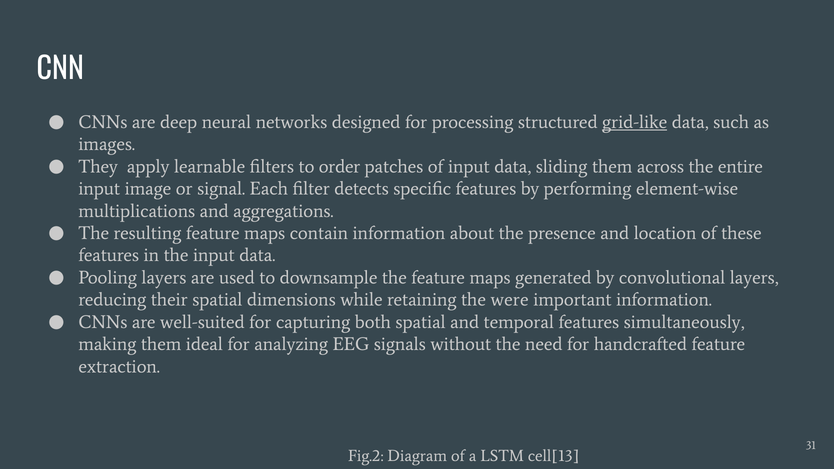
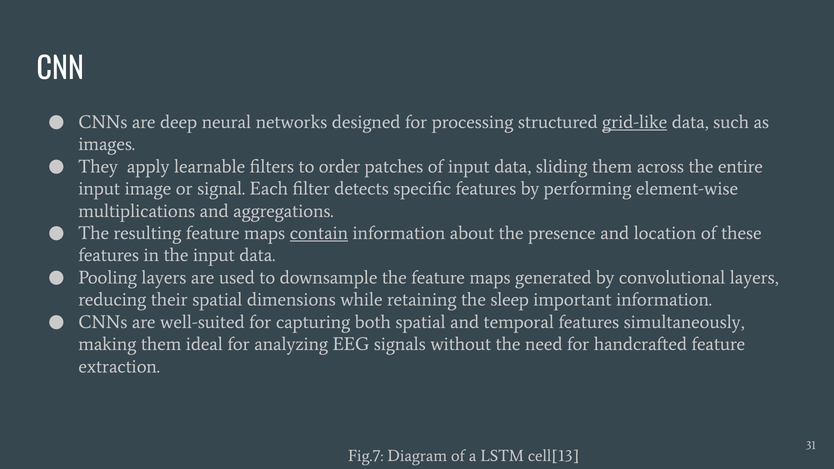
contain underline: none -> present (319, 233)
were: were -> sleep (510, 300)
Fig.2: Fig.2 -> Fig.7 (366, 456)
